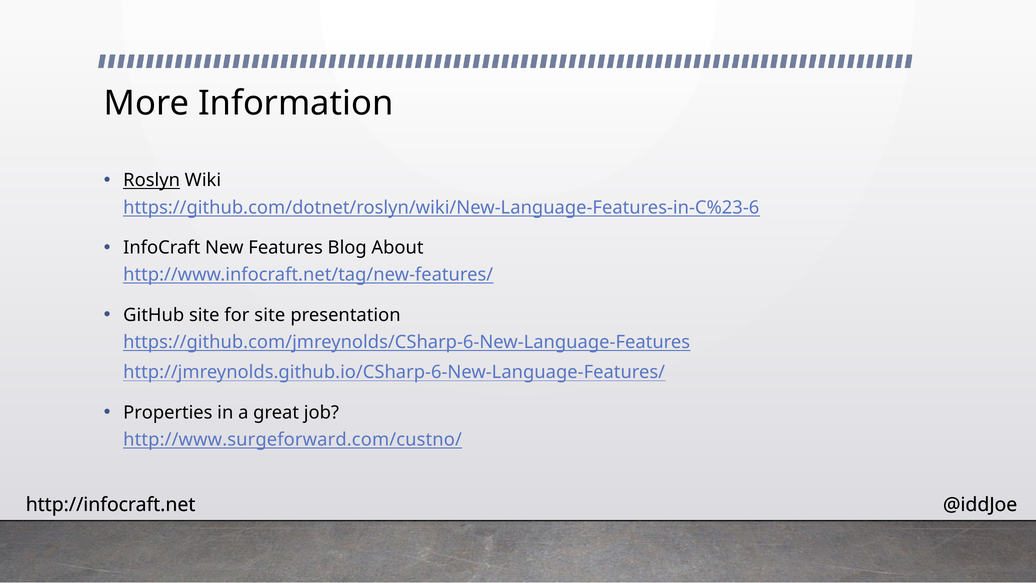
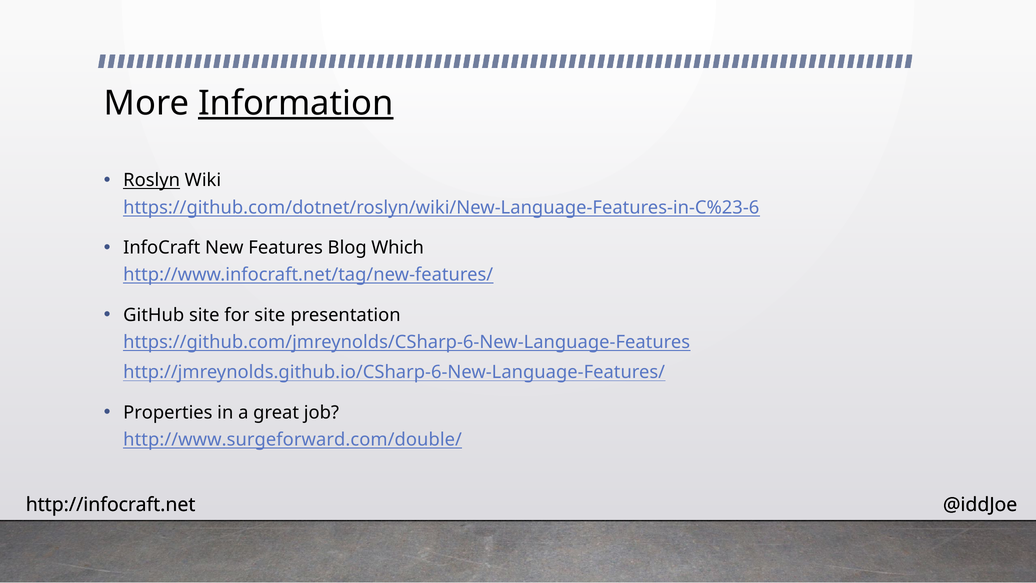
Information underline: none -> present (296, 103)
About: About -> Which (398, 248)
http://www.surgeforward.com/custno/: http://www.surgeforward.com/custno/ -> http://www.surgeforward.com/double/ (293, 440)
